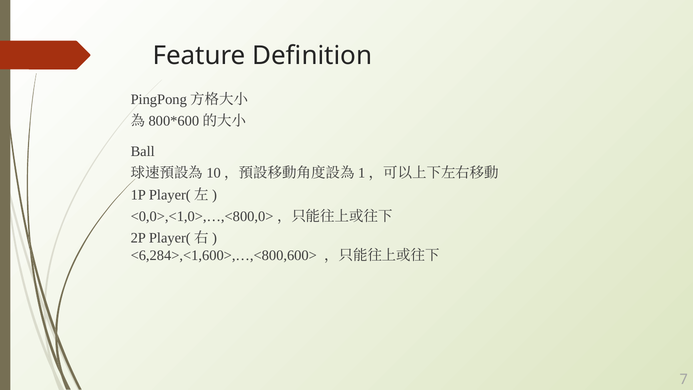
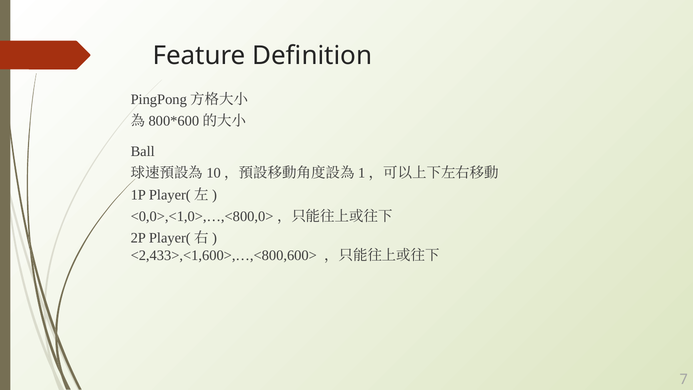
<6,284>,<1,600>,…,<800,600>: <6,284>,<1,600>,…,<800,600> -> <2,433>,<1,600>,…,<800,600> (224, 256)
